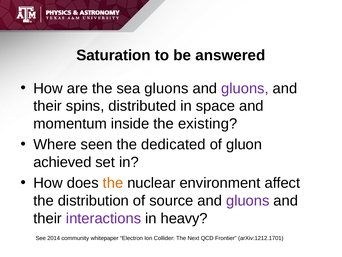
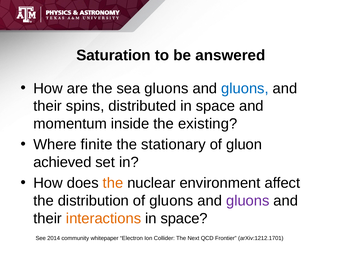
gluons colour: purple -> blue (245, 88)
seen: seen -> finite (97, 144)
dedicated: dedicated -> stationary (173, 144)
of source: source -> gluons (171, 200)
interactions colour: purple -> orange (104, 218)
heavy: heavy -> space (184, 218)
